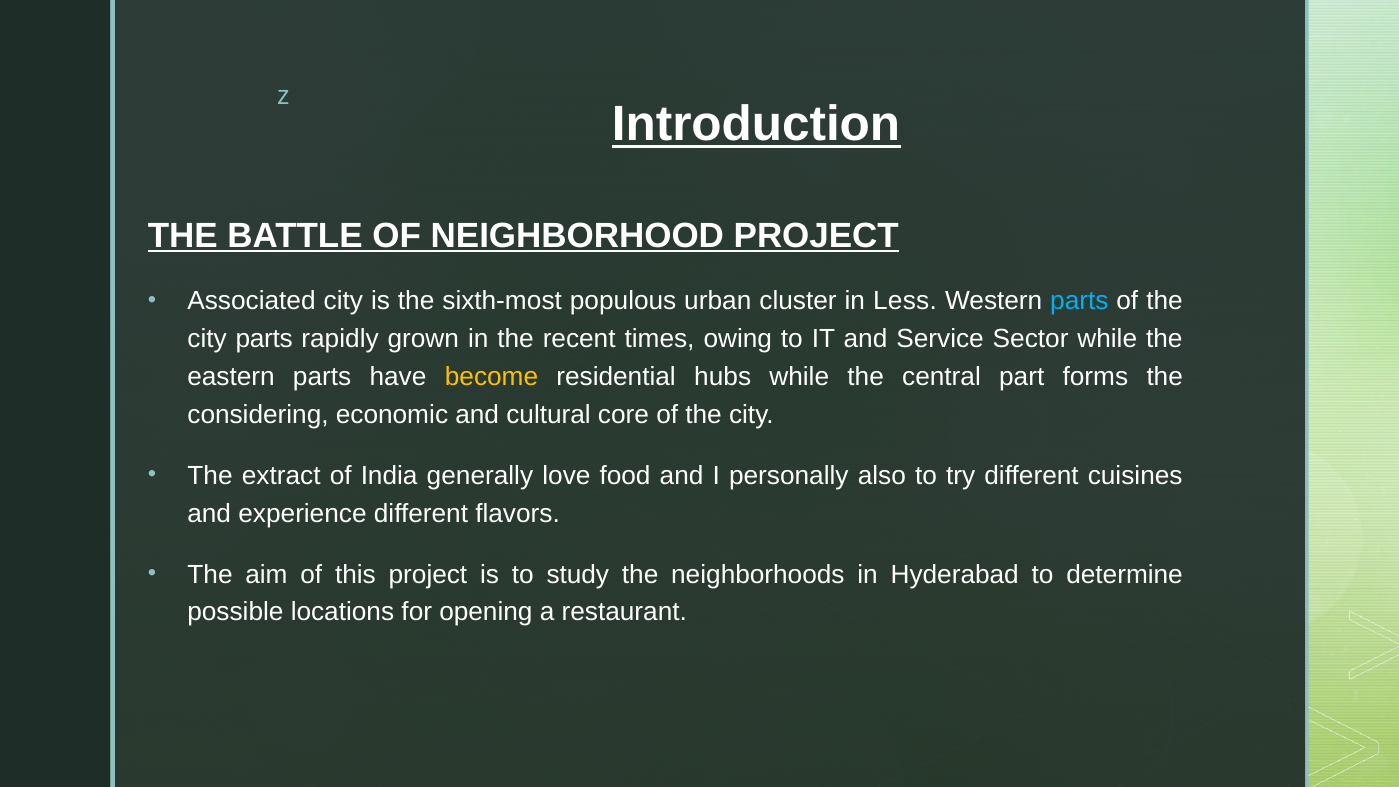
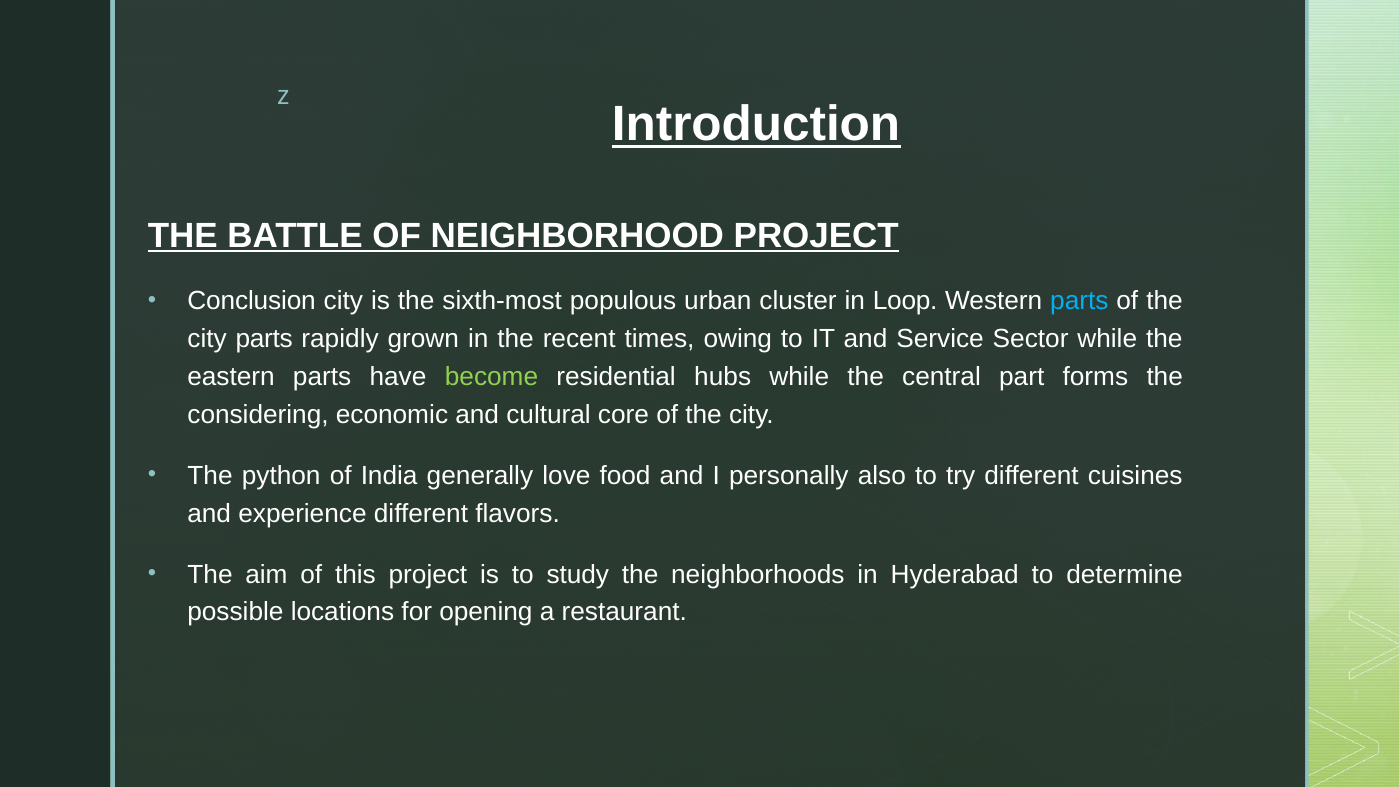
Associated: Associated -> Conclusion (252, 301)
Less: Less -> Loop (905, 301)
become colour: yellow -> light green (492, 377)
extract: extract -> python (281, 476)
